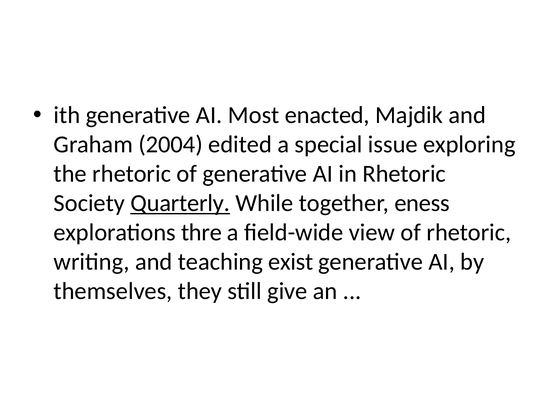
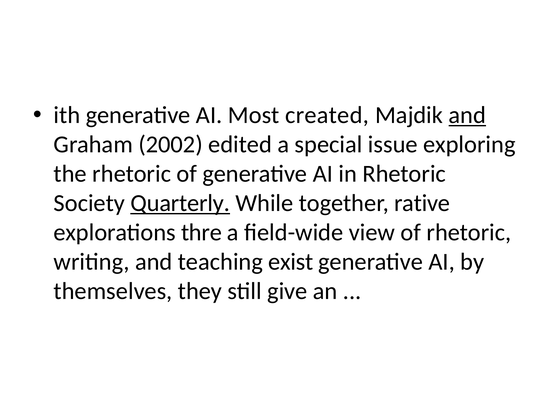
enacted: enacted -> created (327, 115)
and underline: none -> present (467, 115)
2004: 2004 -> 2002 (171, 145)
eness: eness -> rative (422, 203)
